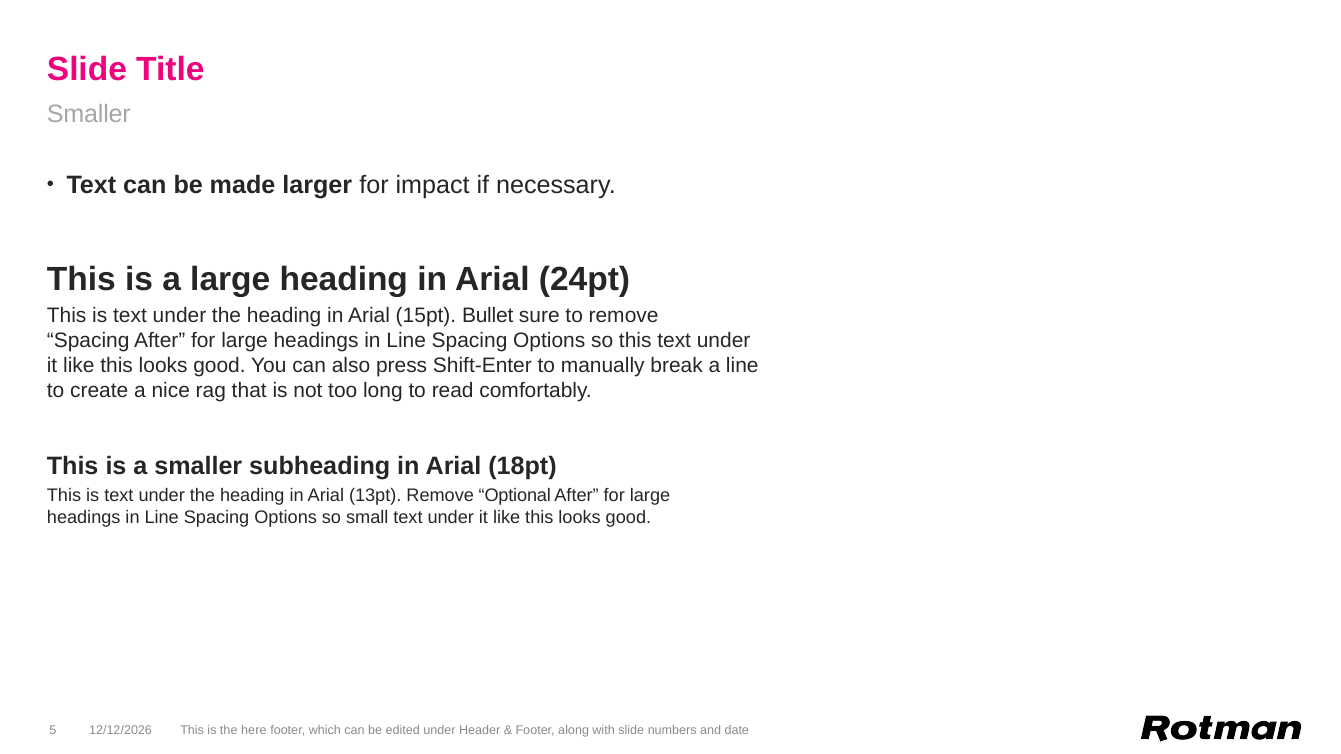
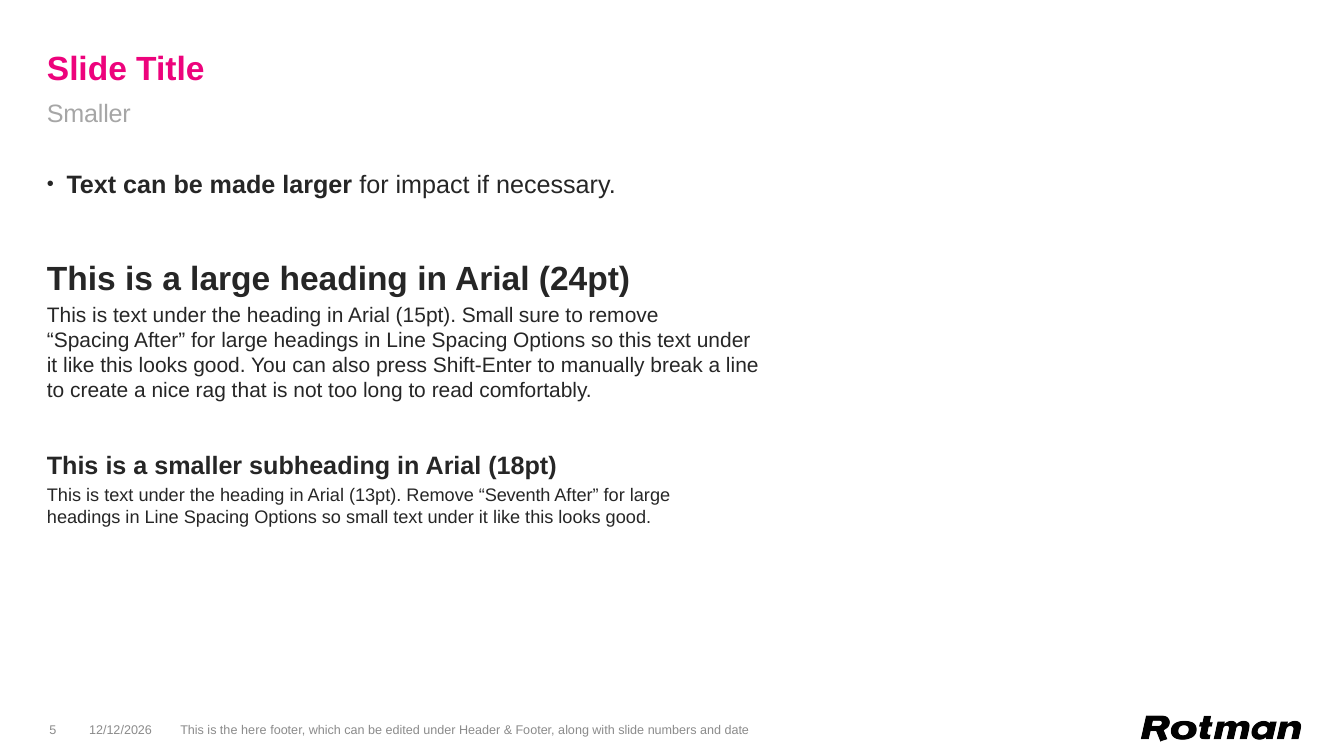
15pt Bullet: Bullet -> Small (488, 316)
Optional: Optional -> Seventh (515, 495)
